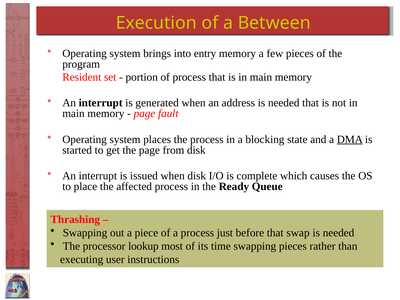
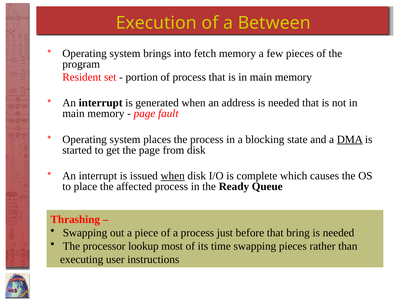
entry: entry -> fetch (205, 54)
when underline: none -> present (173, 176)
swap: swap -> bring (298, 233)
